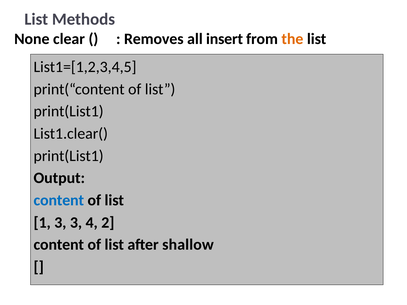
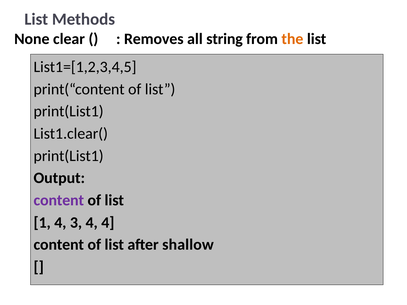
insert: insert -> string (225, 39)
content colour: blue -> purple (59, 200)
1 3: 3 -> 4 (60, 223)
4 2: 2 -> 4 (108, 223)
